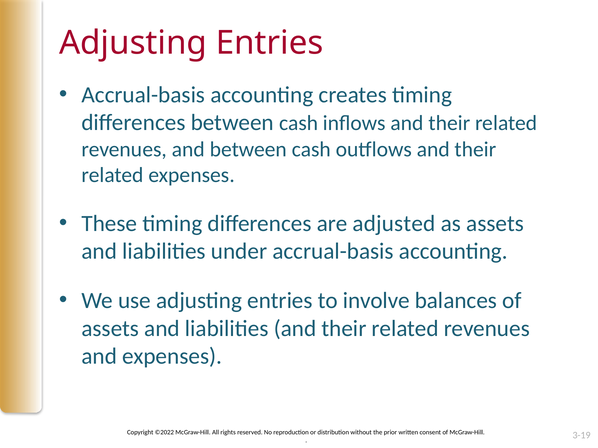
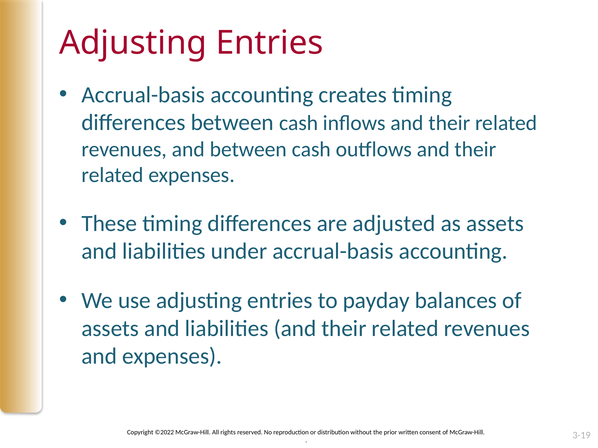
involve: involve -> payday (376, 301)
